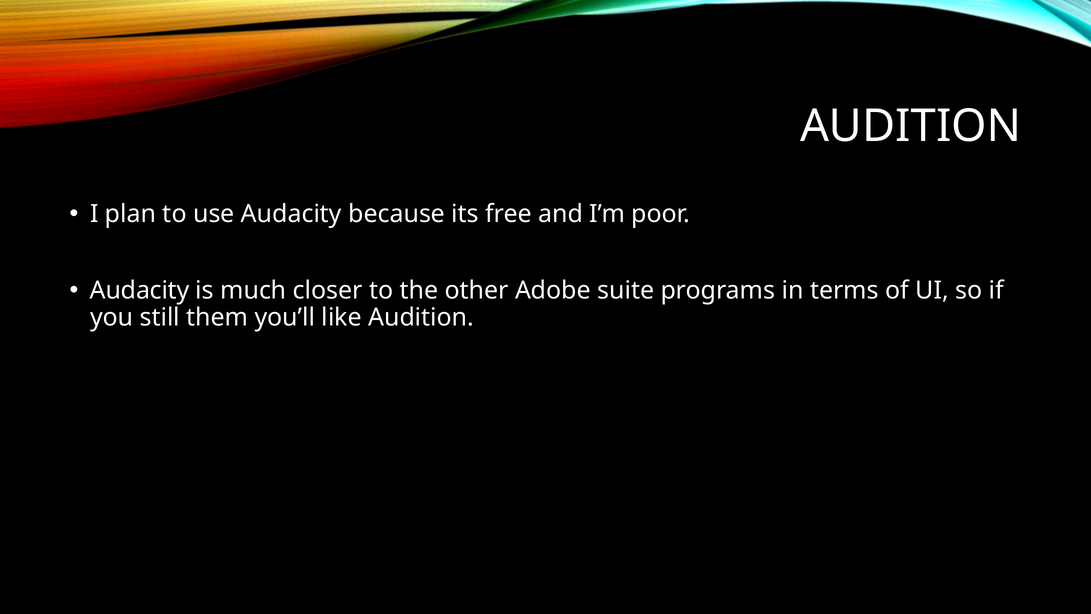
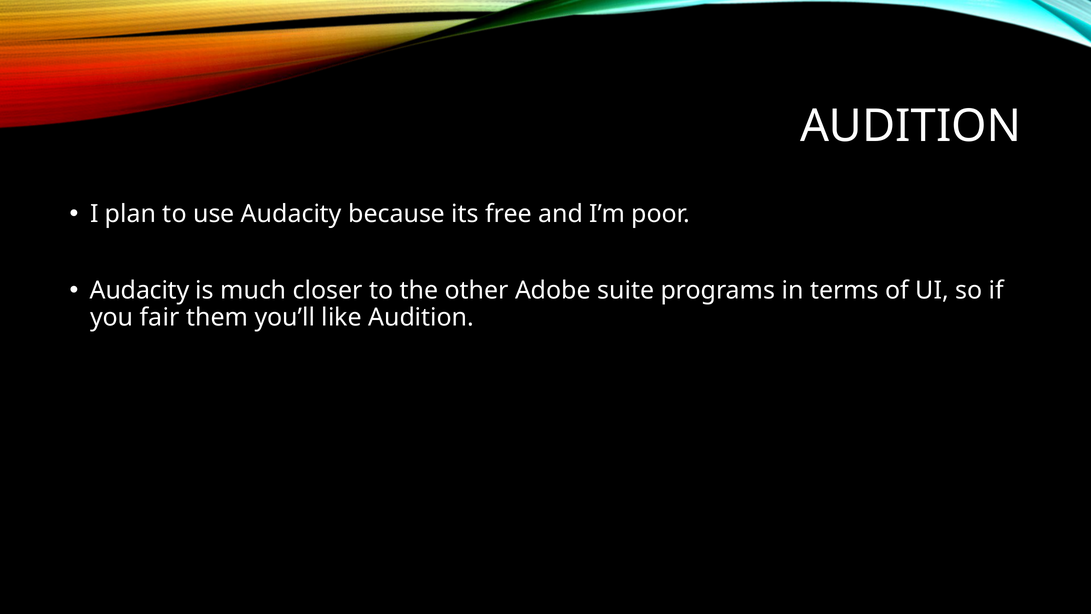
still: still -> fair (160, 318)
